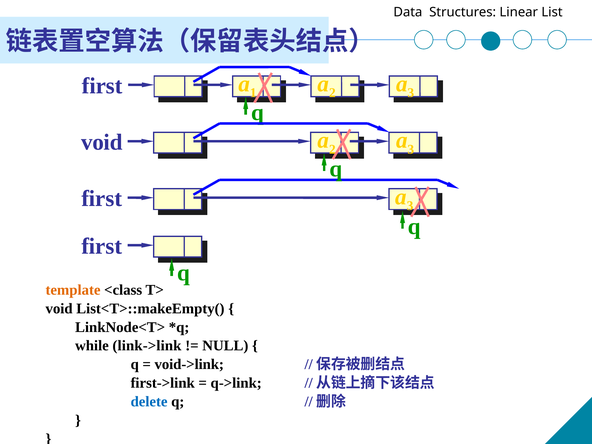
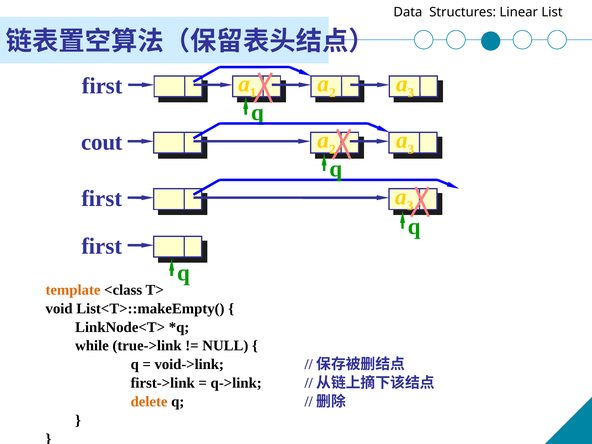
void: void -> cout (102, 142)
link->link: link->link -> true->link (147, 346)
delete colour: blue -> orange (149, 402)
